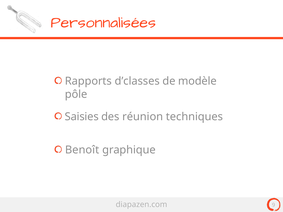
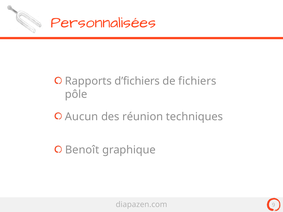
d’classes: d’classes -> d’fichiers (137, 81)
modèle: modèle -> fichiers (197, 81)
Saisies: Saisies -> Aucun (82, 117)
